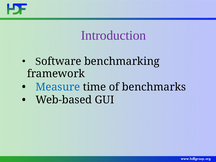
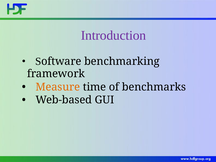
Measure colour: blue -> orange (58, 87)
